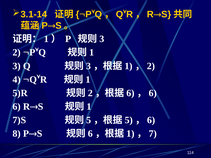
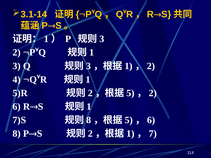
6: 6 -> 5 (130, 93)
6: 6 -> 2 (153, 93)
5: 5 -> 8 (89, 120)
6: 6 -> 2 (90, 134)
